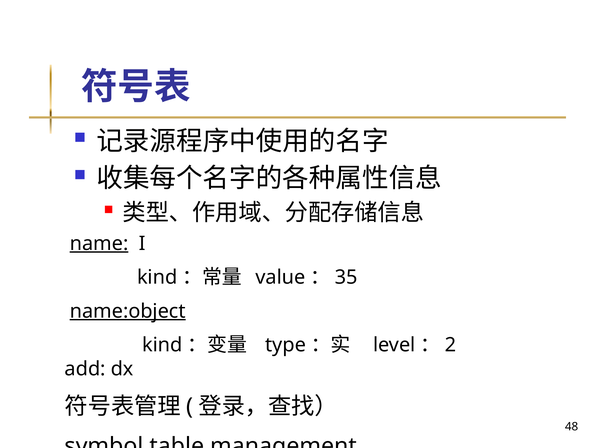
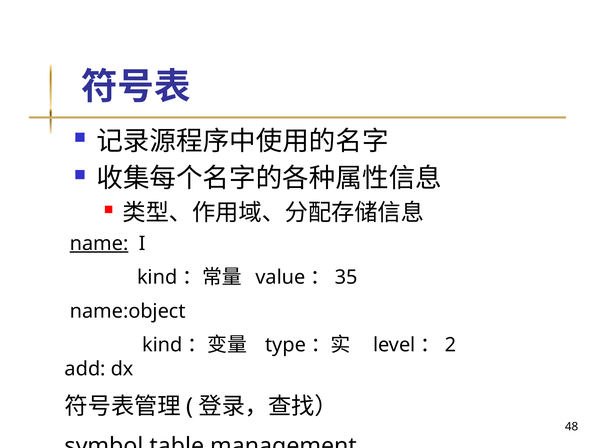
name:object underline: present -> none (128, 311)
